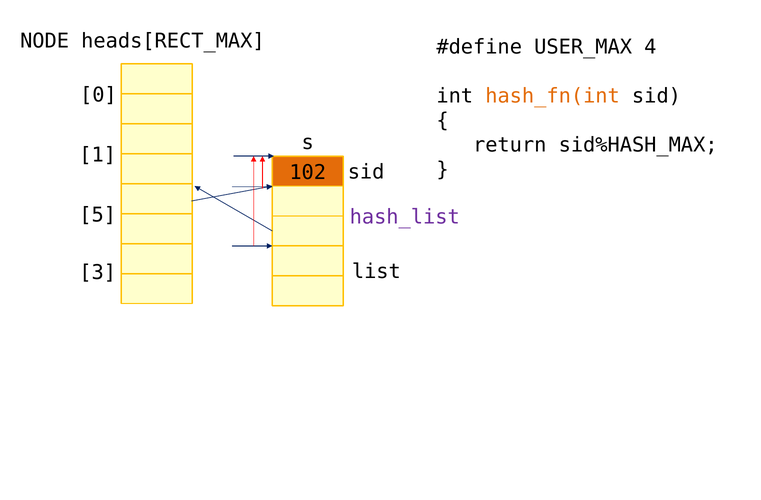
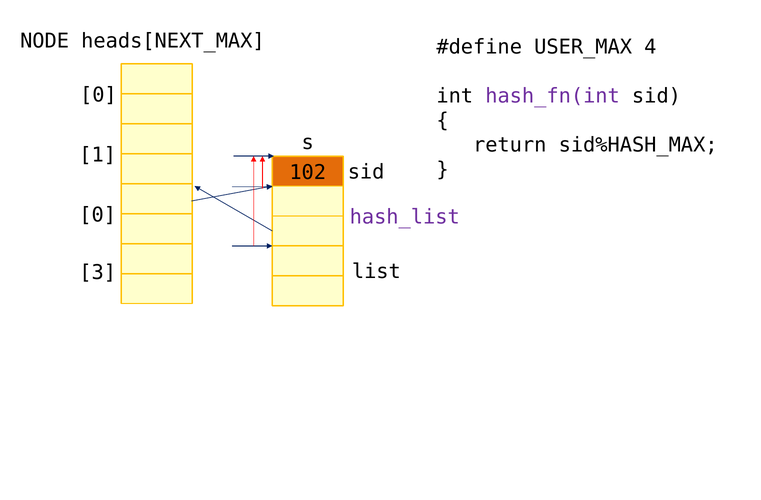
heads[RECT_MAX: heads[RECT_MAX -> heads[NEXT_MAX (173, 41)
hash_fn(int colour: orange -> purple (553, 96)
5: 5 -> 0 (98, 215)
